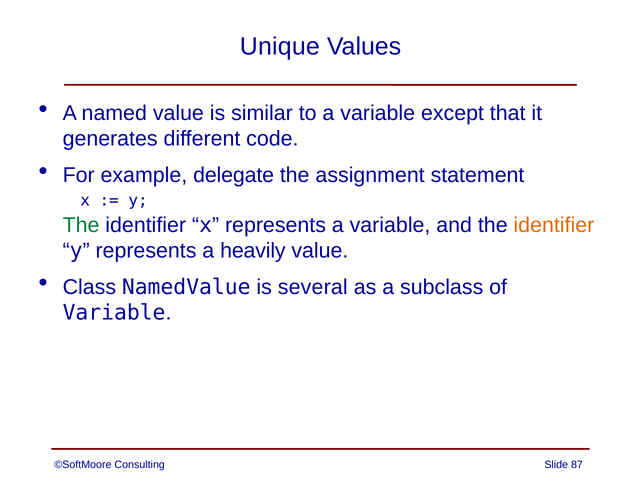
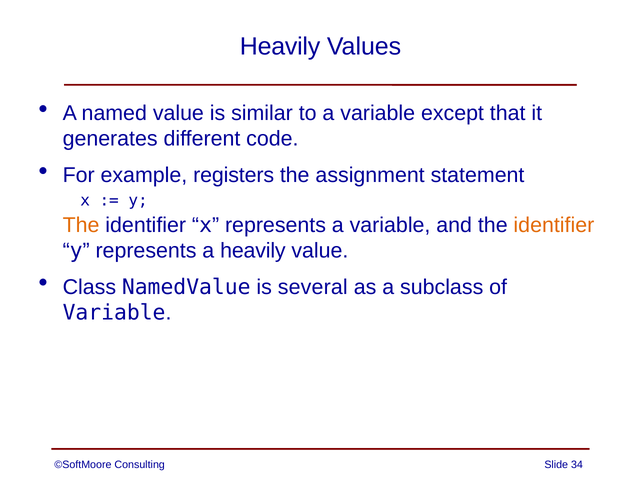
Unique: Unique -> Heavily (280, 47)
delegate: delegate -> registers (234, 175)
The colour: green -> orange (81, 225)
87: 87 -> 34 (577, 464)
